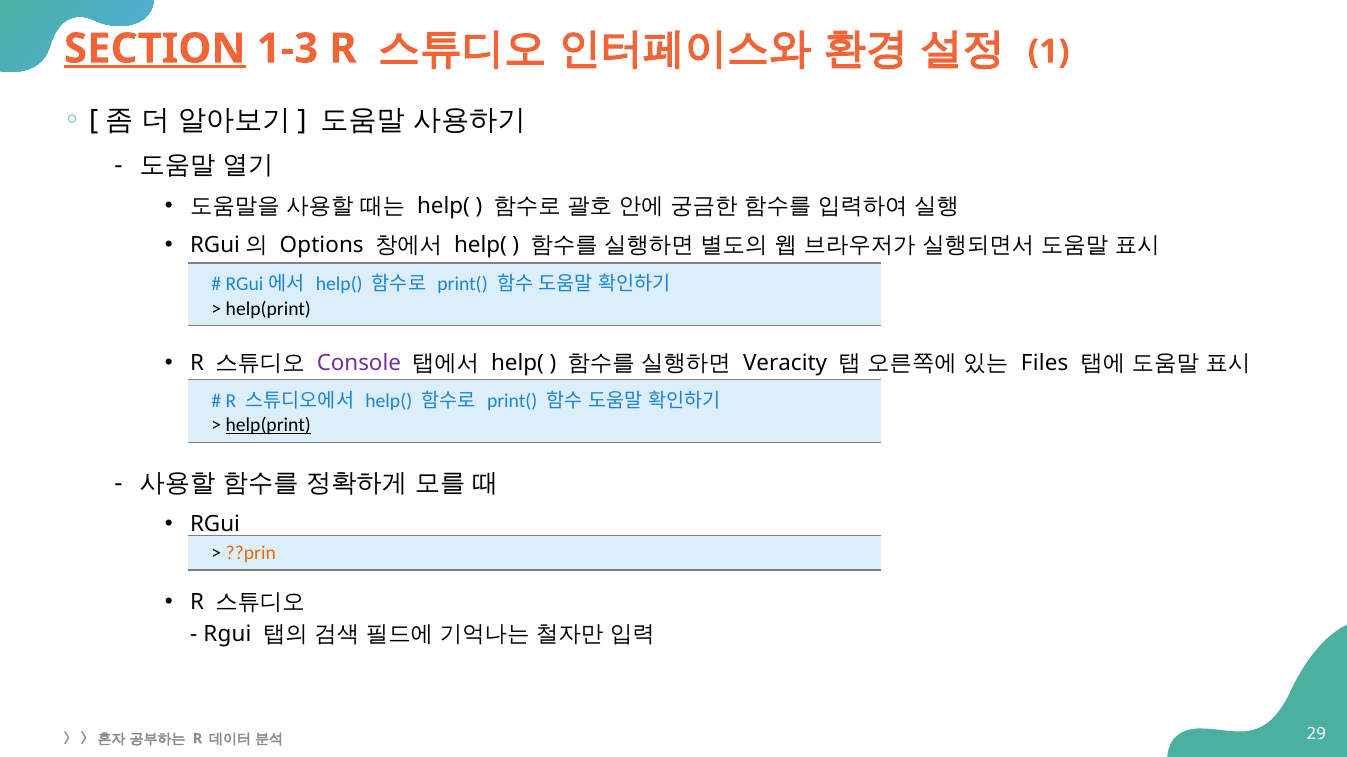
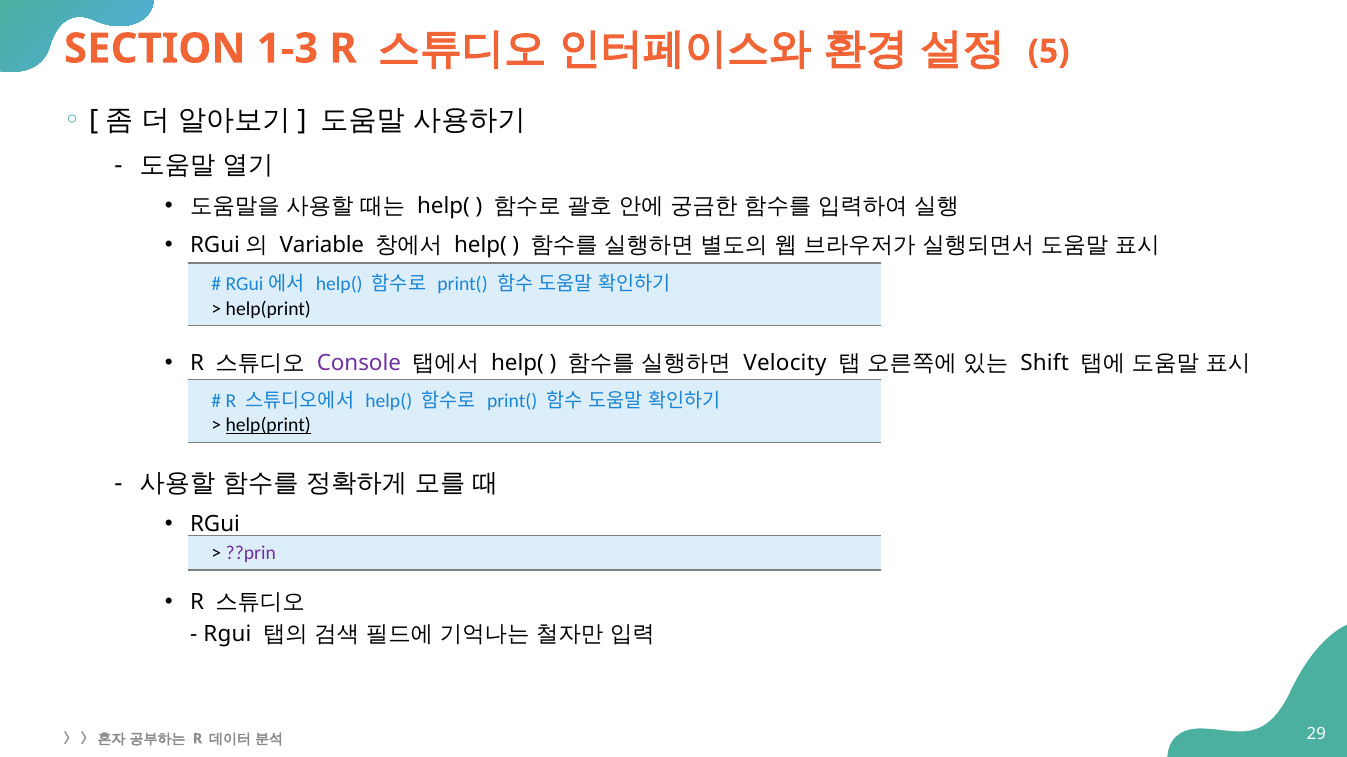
SECTION underline: present -> none (155, 49)
1: 1 -> 5 (1049, 51)
Options: Options -> Variable (322, 246)
Veracity: Veracity -> Velocity (785, 363)
Files: Files -> Shift (1045, 363)
??prin colour: orange -> purple (251, 554)
